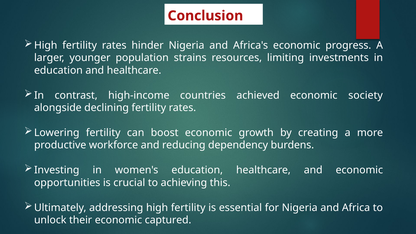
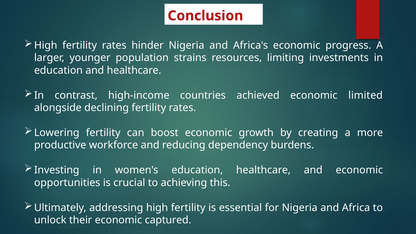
society: society -> limited (366, 95)
